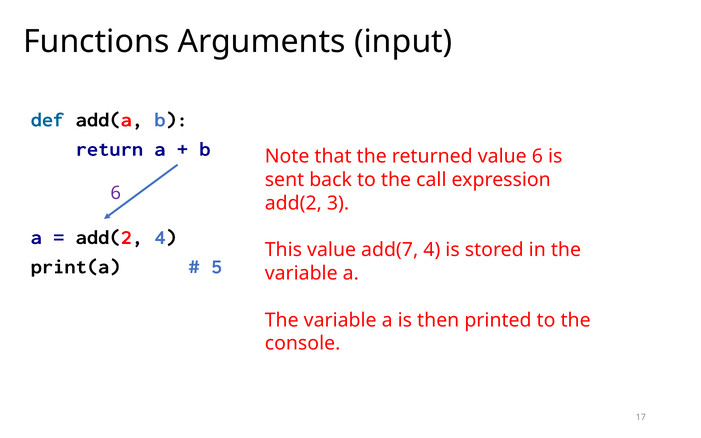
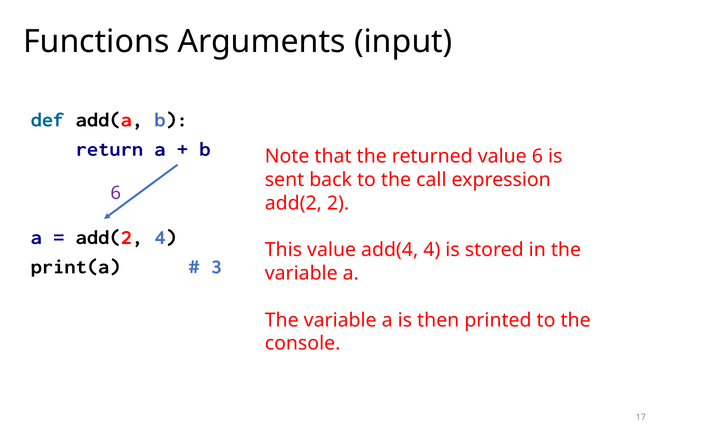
3: 3 -> 2 (338, 203)
add(7: add(7 -> add(4 (390, 250)
5: 5 -> 3 (216, 267)
